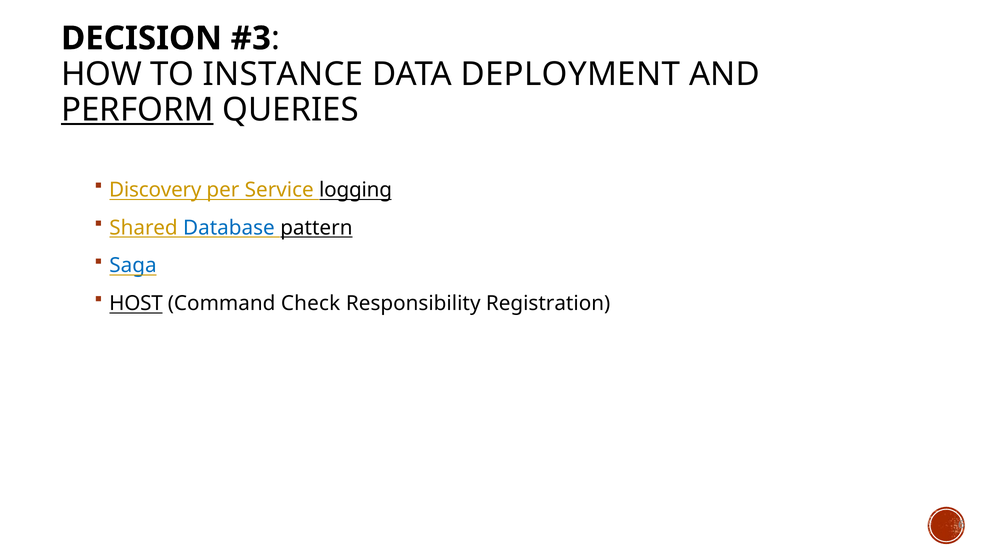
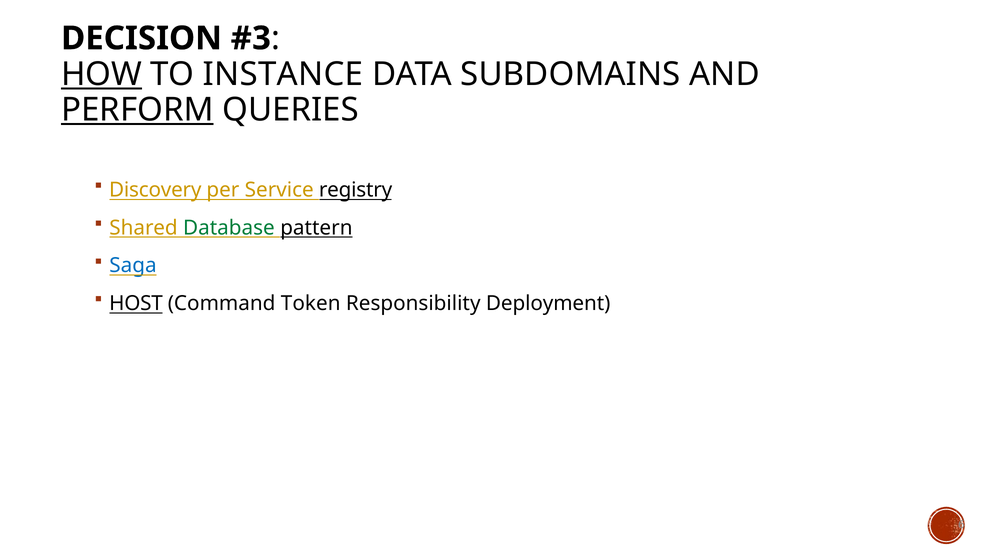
HOW underline: none -> present (101, 74)
DEPLOYMENT: DEPLOYMENT -> SUBDOMAINS (571, 74)
logging: logging -> registry (356, 190)
Database colour: blue -> green (229, 228)
Check: Check -> Token (311, 303)
Registration: Registration -> Deployment (548, 303)
